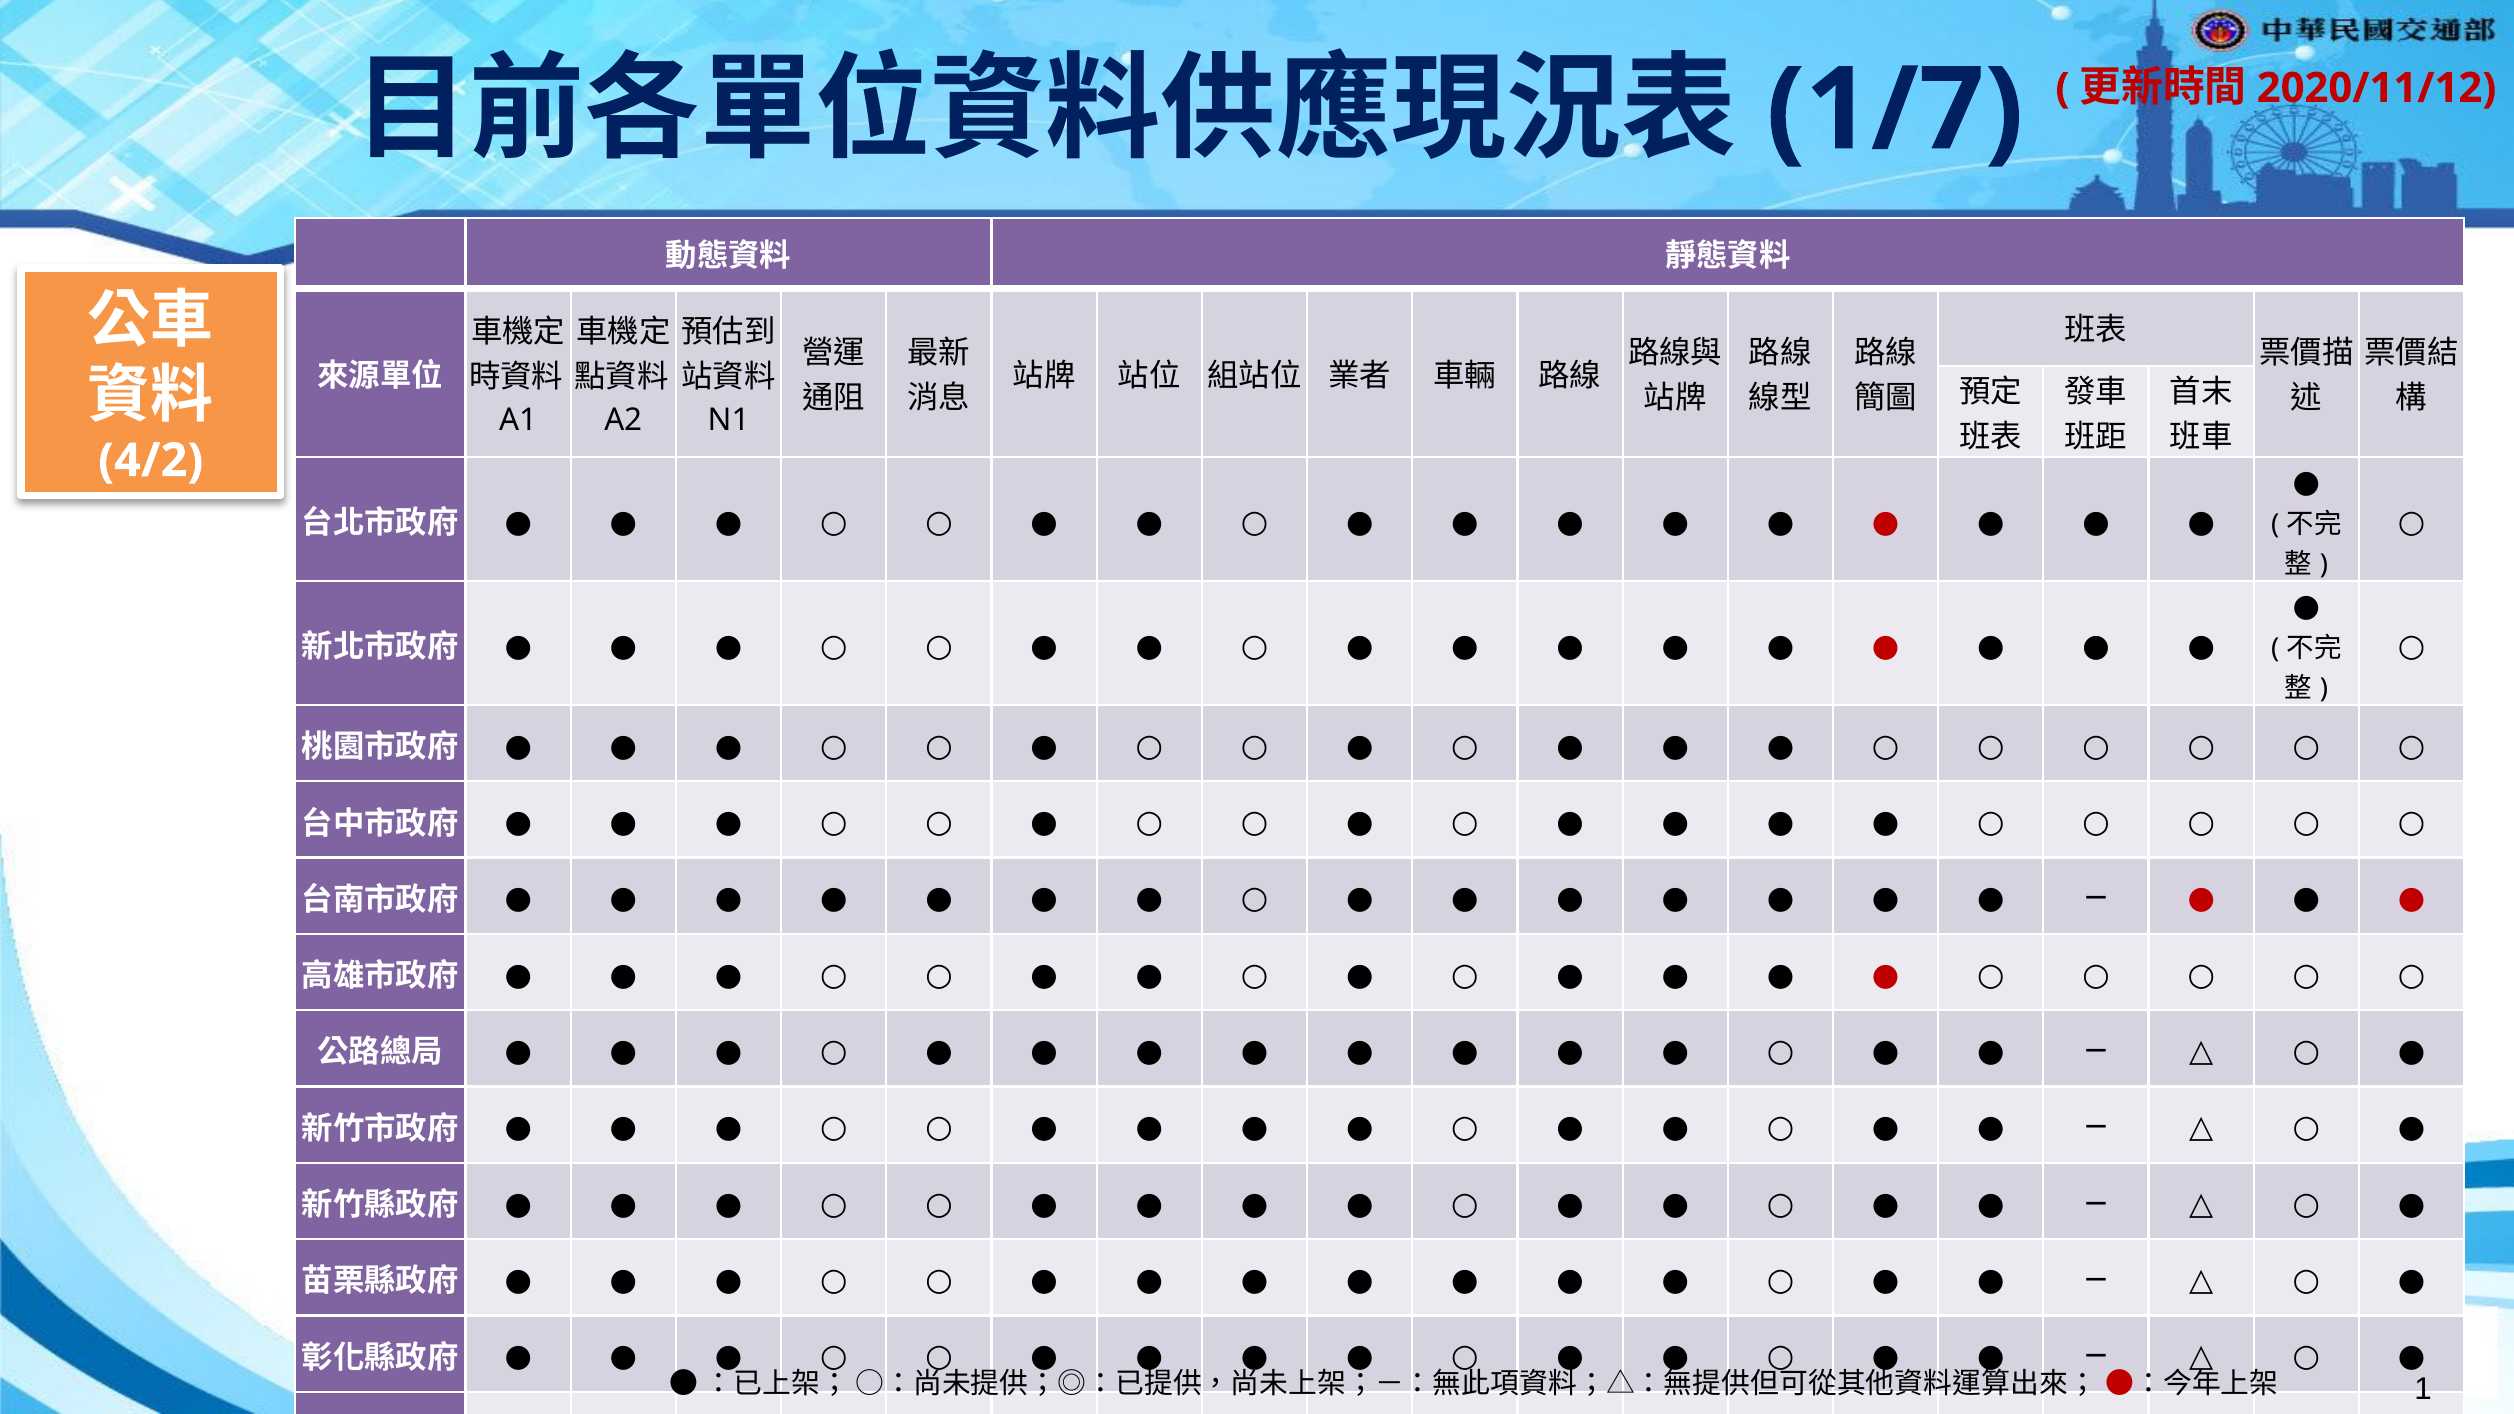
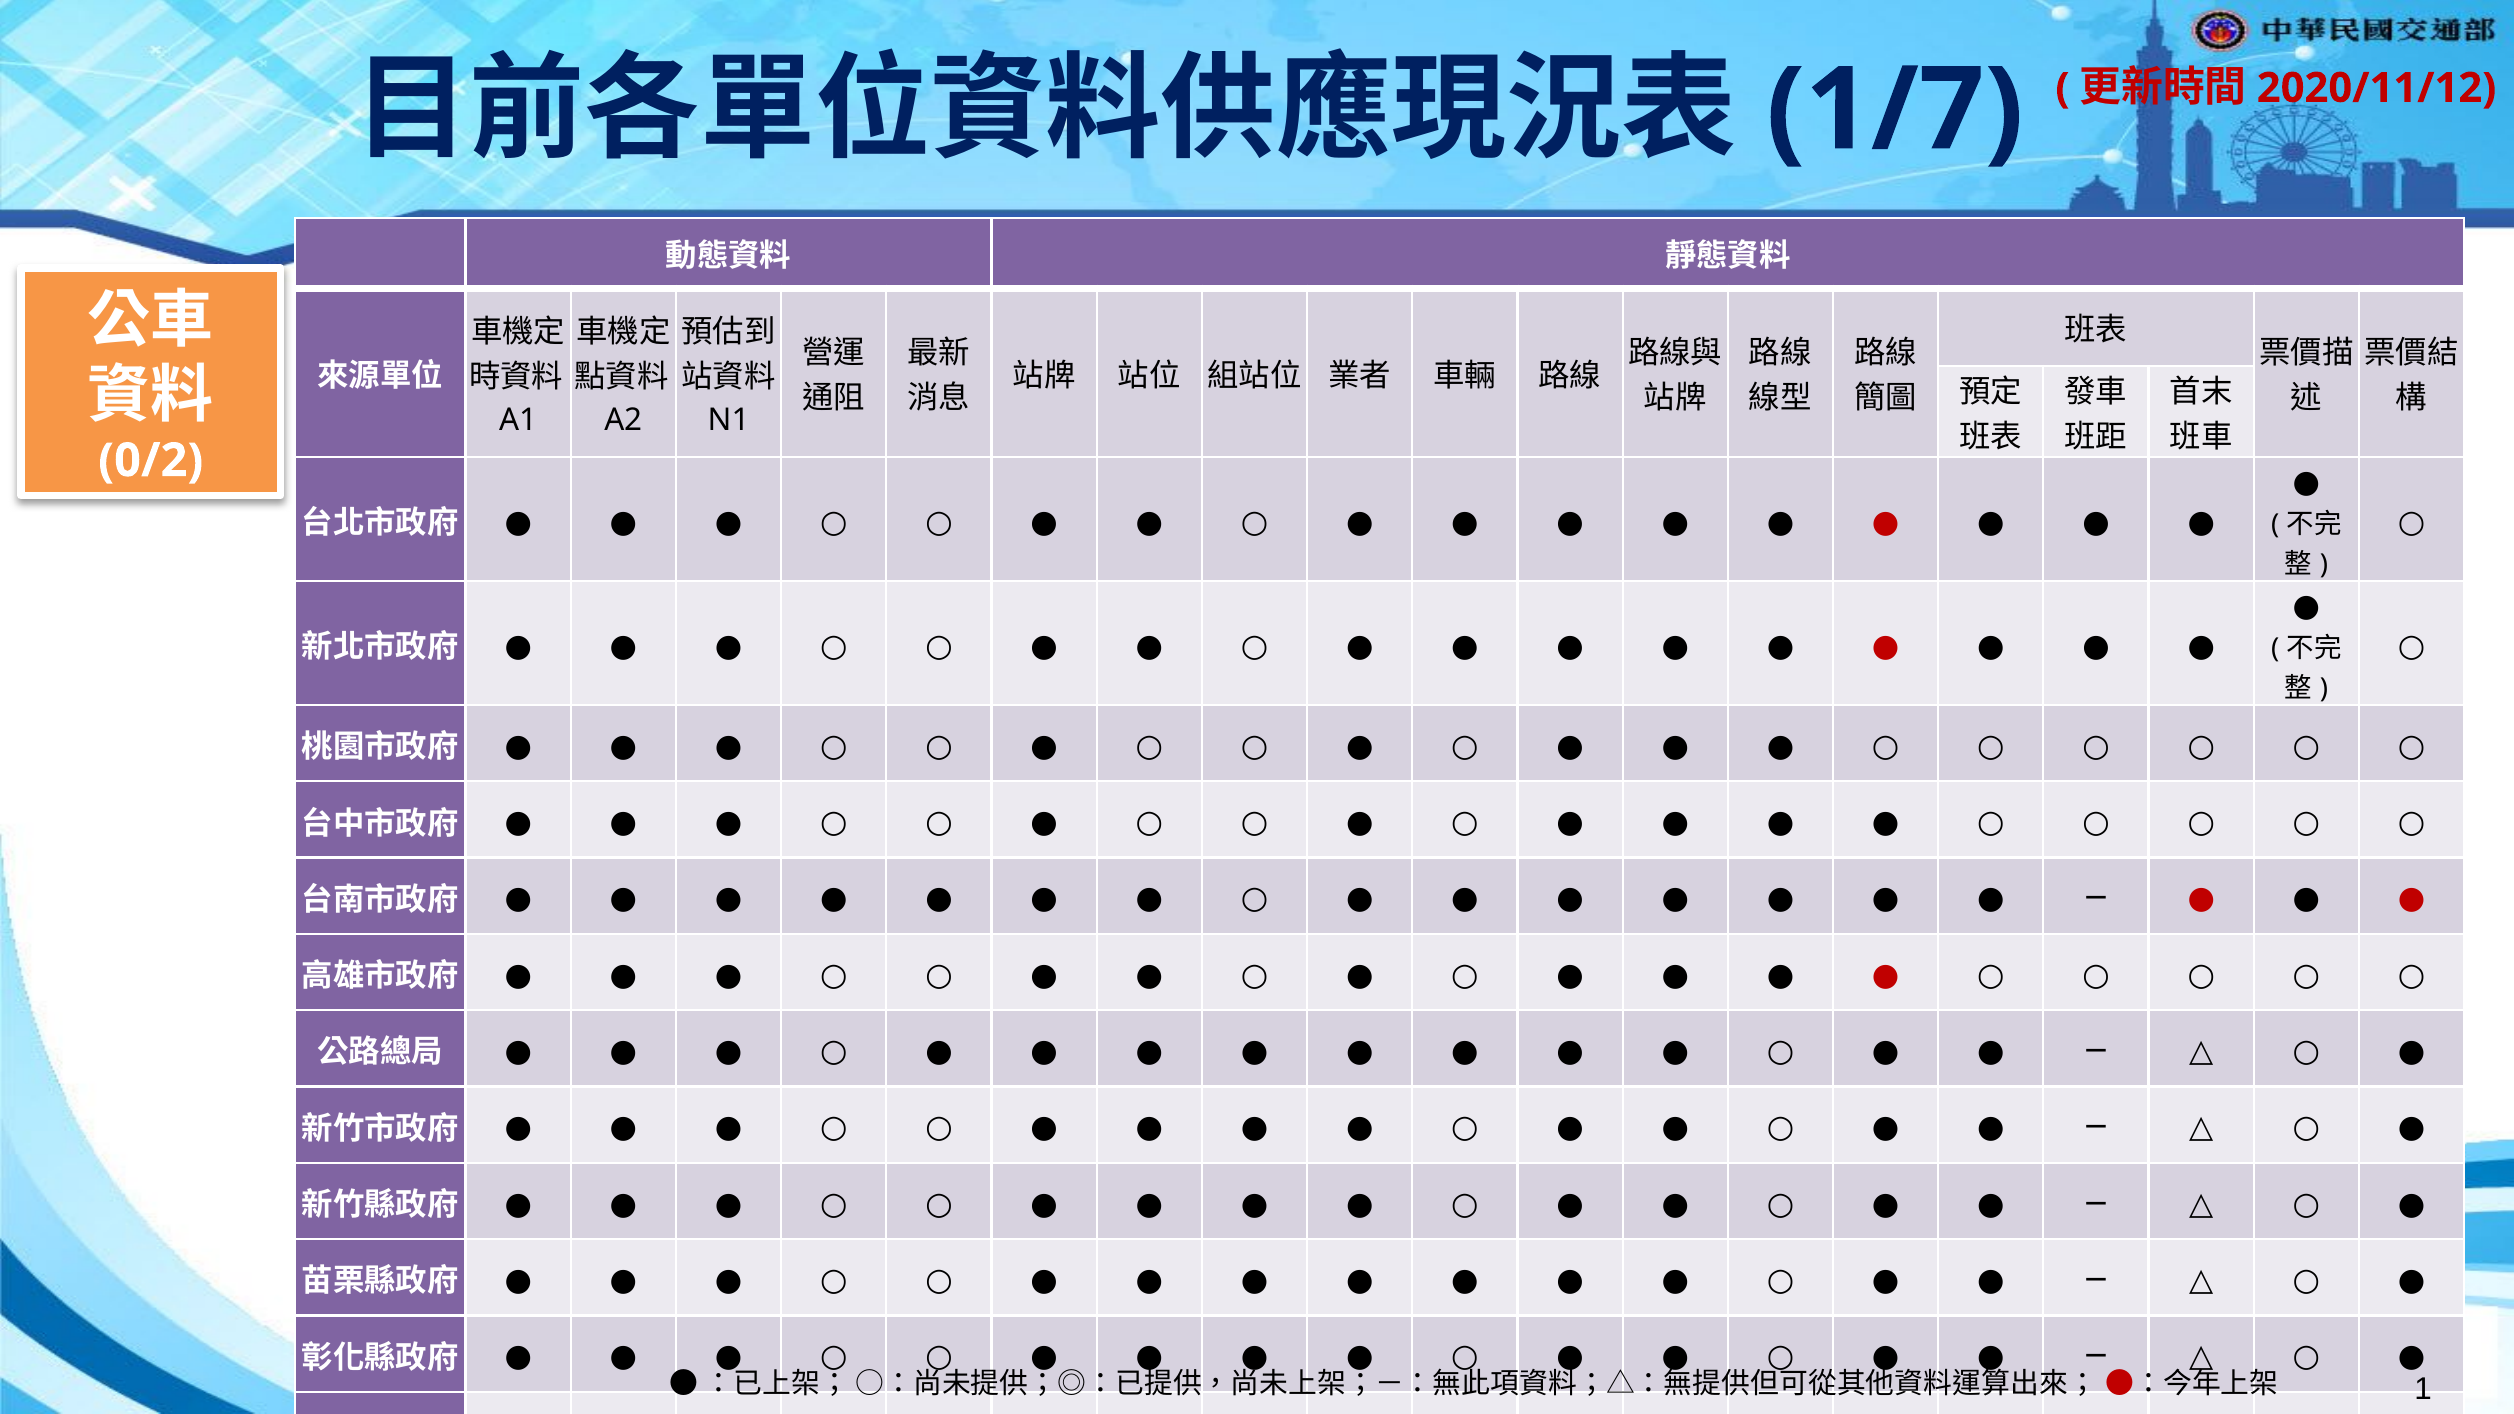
4/2: 4/2 -> 0/2 (151, 461)
